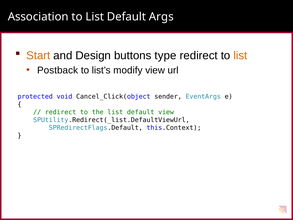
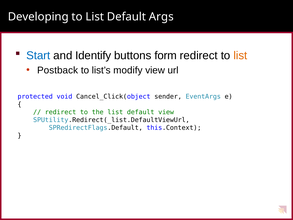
Association: Association -> Developing (38, 17)
Start colour: orange -> blue (38, 55)
Design: Design -> Identify (93, 55)
type: type -> form (166, 55)
